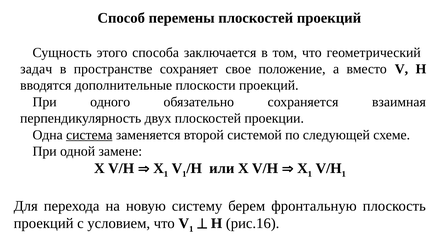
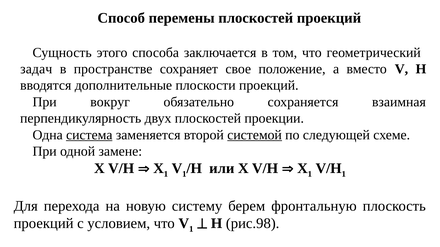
одного: одного -> вокруг (110, 102)
системой underline: none -> present (255, 135)
рис.16: рис.16 -> рис.98 (253, 224)
